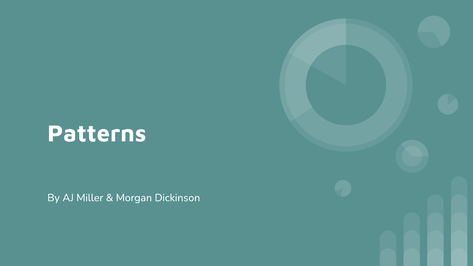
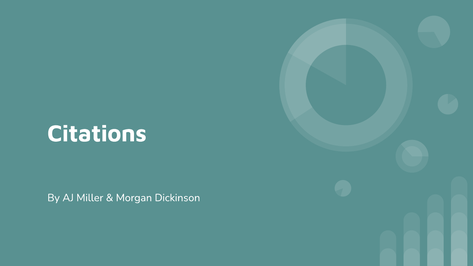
Patterns: Patterns -> Citations (97, 134)
